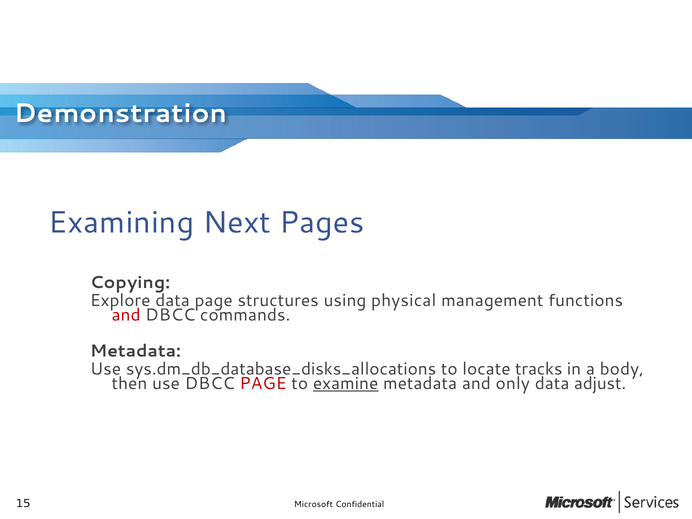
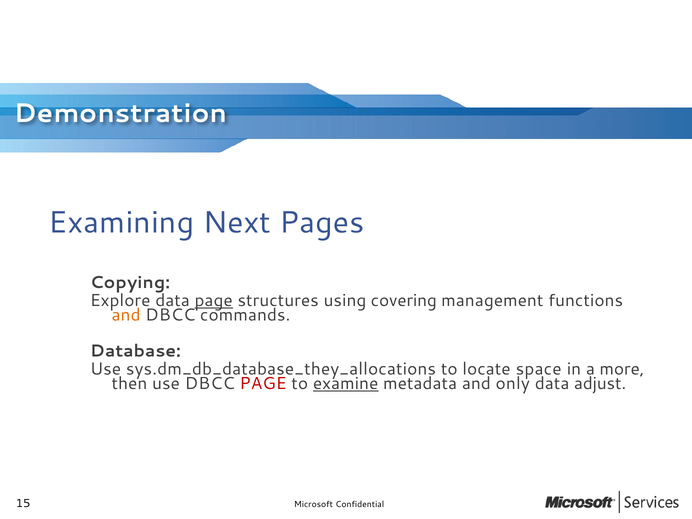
page underline: none -> present (214, 301)
physical: physical -> covering (404, 301)
and colour: red -> orange (126, 315)
Metadata: Metadata -> Database (135, 351)
sys.dm_db_database_disks_allocations: sys.dm_db_database_disks_allocations -> sys.dm_db_database_they_allocations (281, 369)
tracks: tracks -> space (539, 369)
body: body -> more (622, 369)
